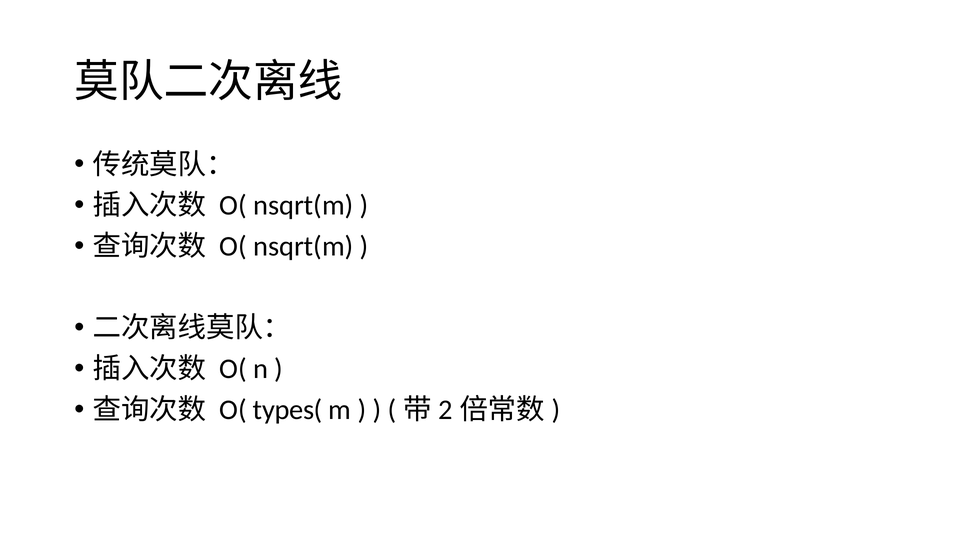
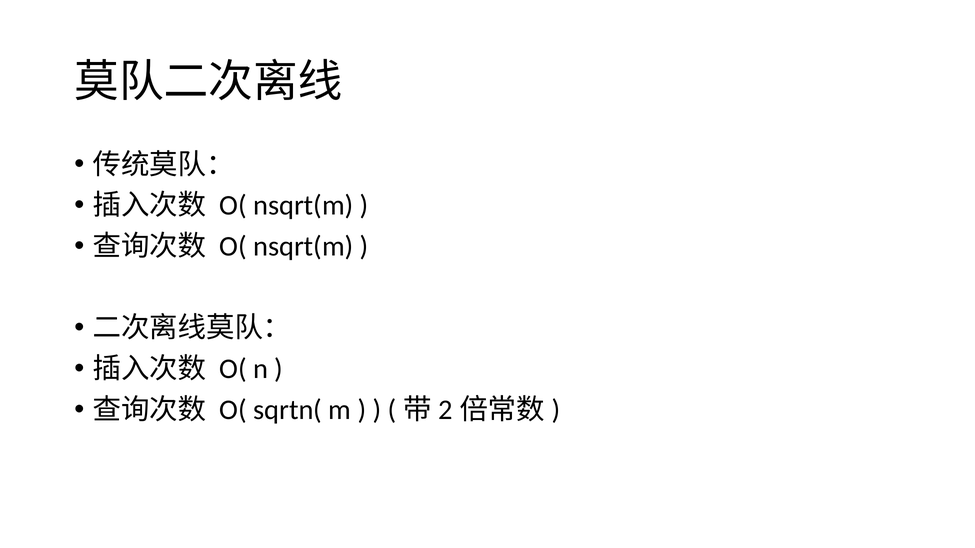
types(: types( -> sqrtn( (288, 410)
